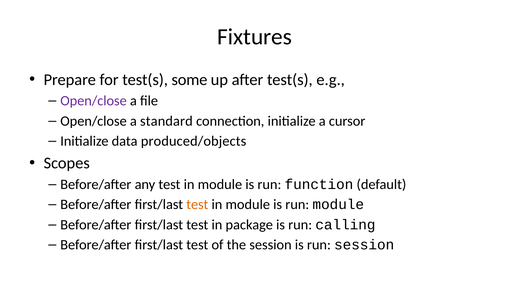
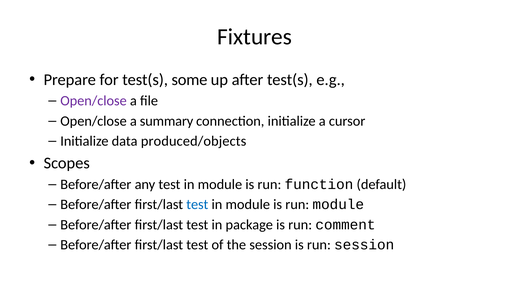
standard: standard -> summary (167, 121)
test colour: orange -> blue (197, 205)
calling: calling -> comment (345, 225)
